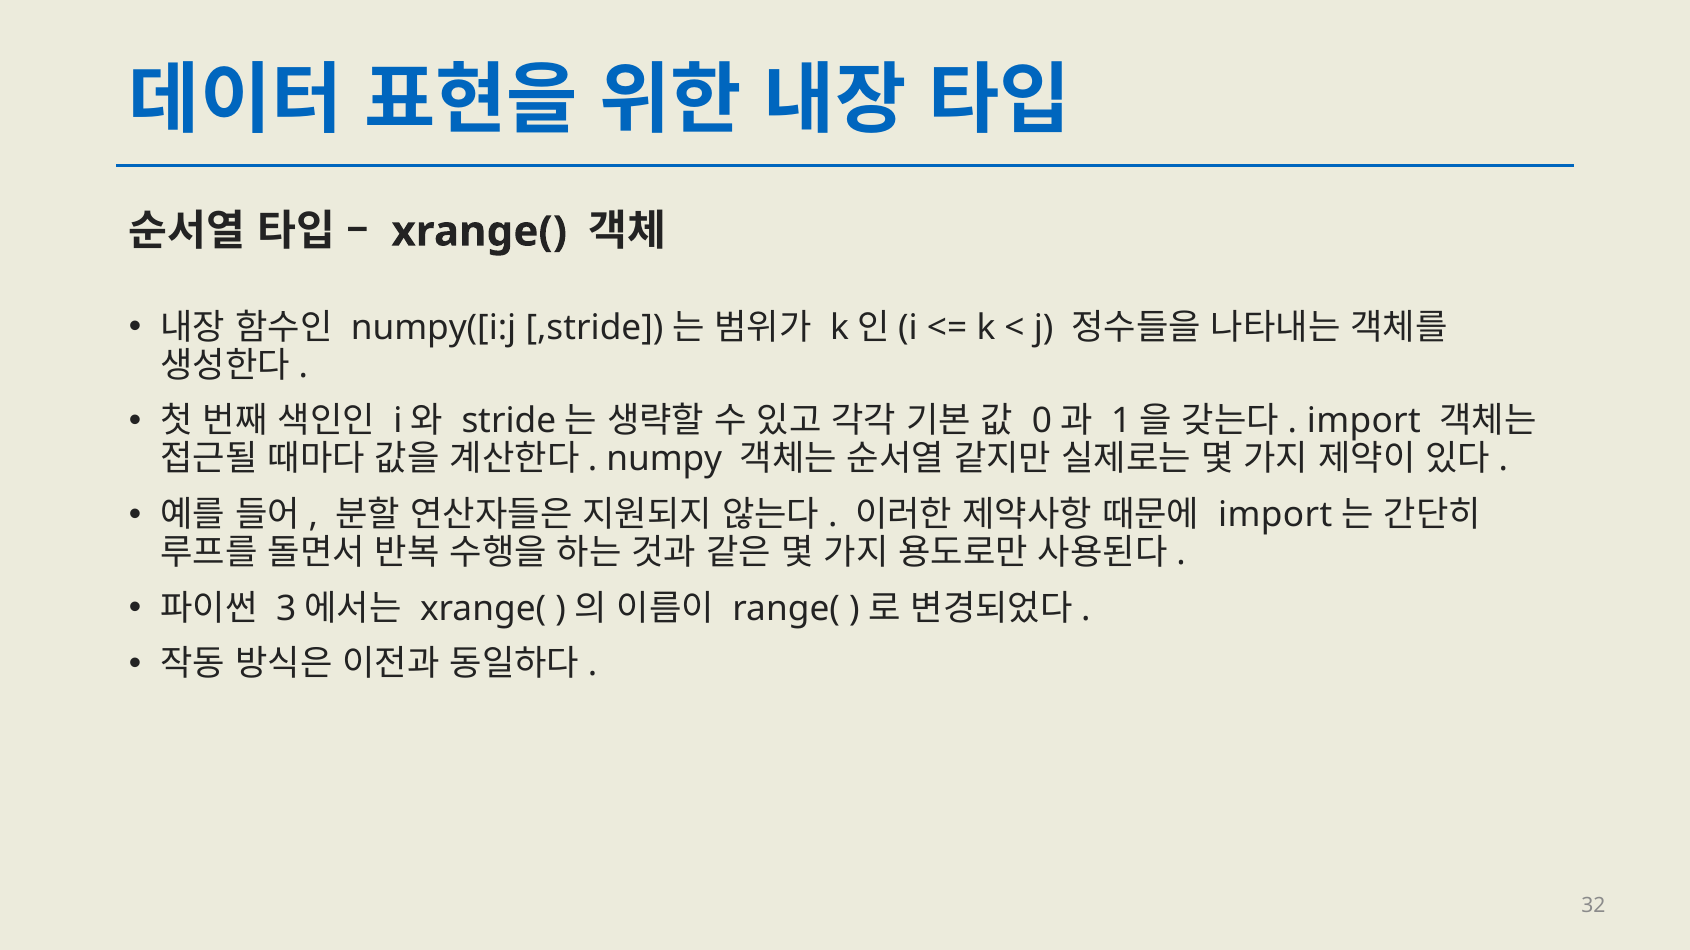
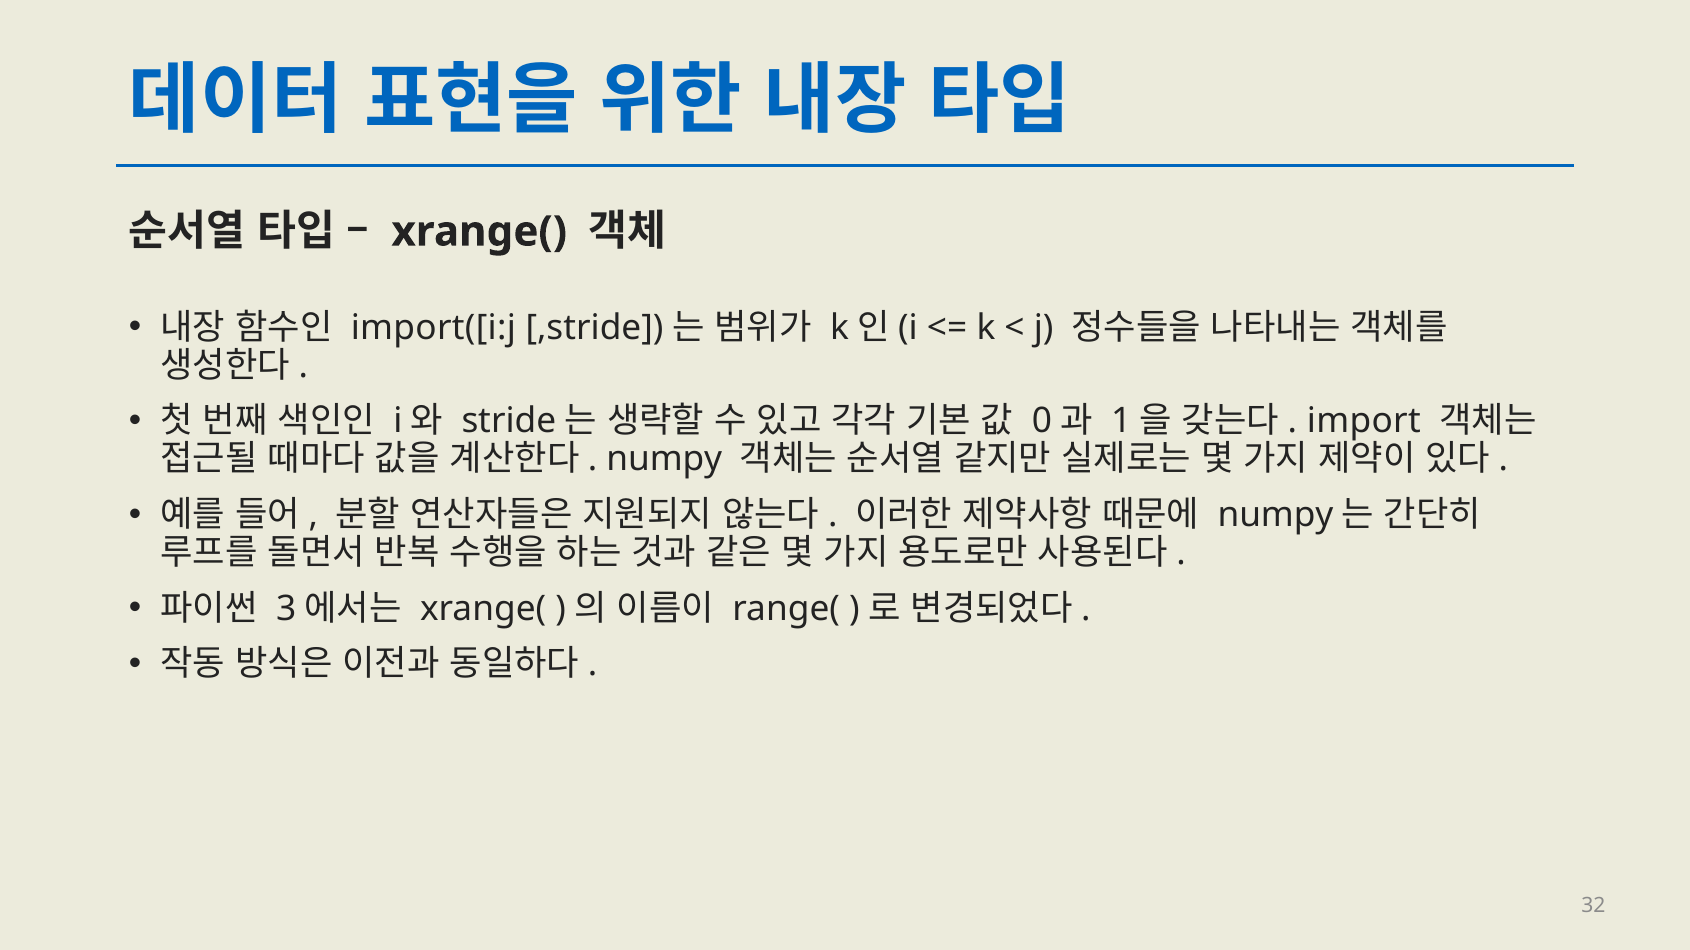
numpy([i:j: numpy([i:j -> import([i:j (433, 328)
import: import -> numpy (1275, 515)
